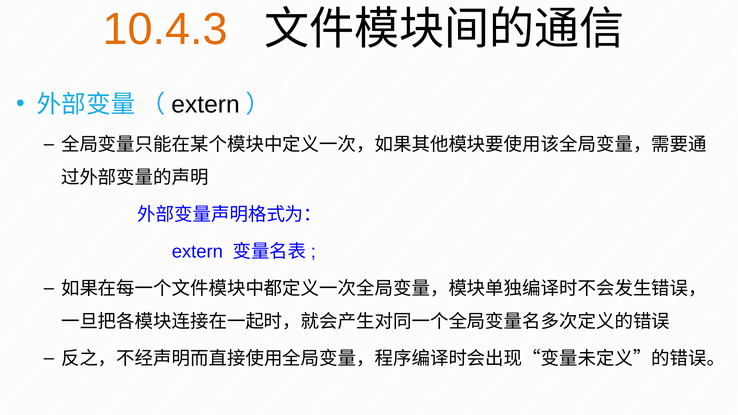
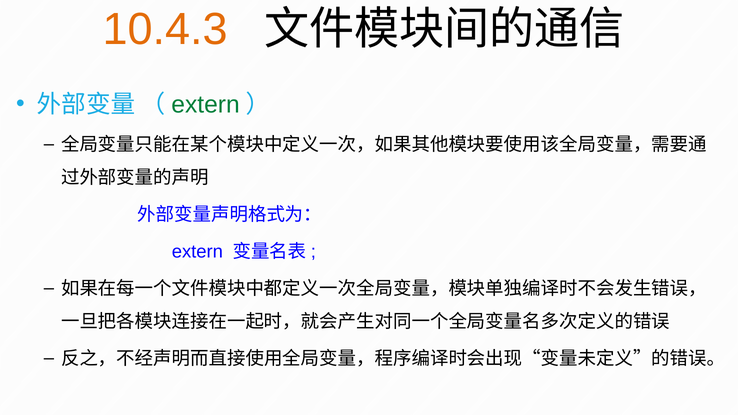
extern colour: black -> green (206, 105)
